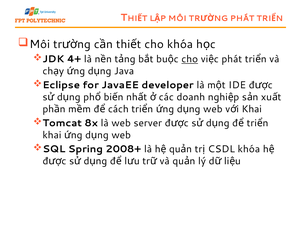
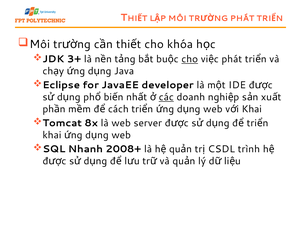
4+: 4+ -> 3+ (74, 59)
các underline: none -> present (166, 97)
Spring: Spring -> Nhanh (86, 150)
CSDL khóa: khóa -> trình (249, 150)
